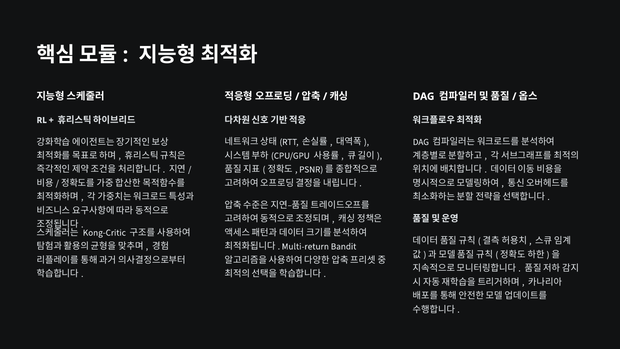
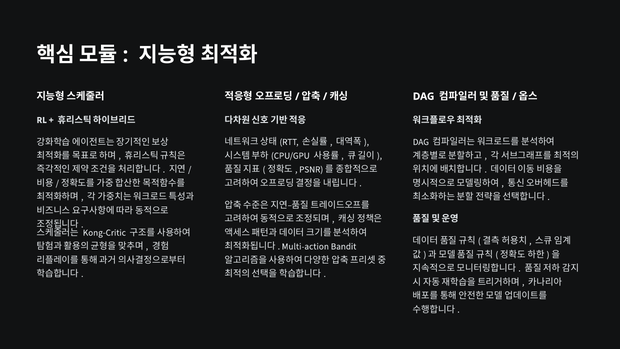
Multi-return: Multi-return -> Multi-action (305, 246)
